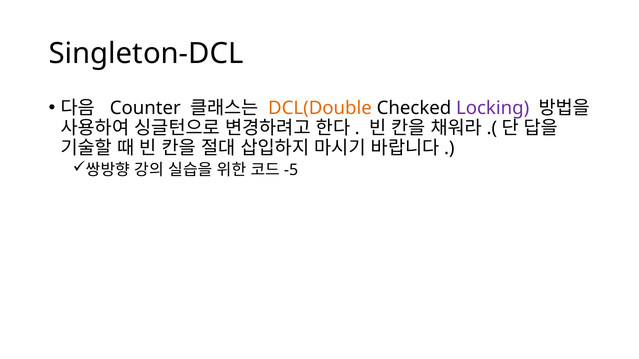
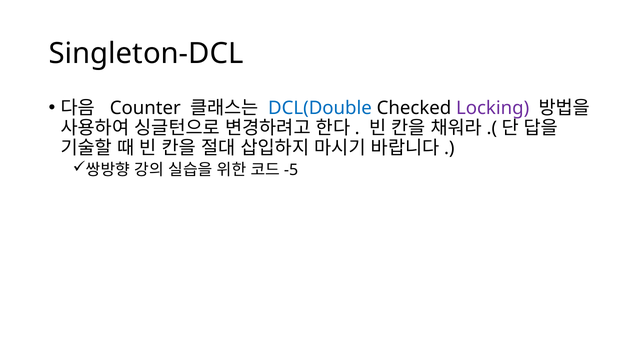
DCL(Double colour: orange -> blue (320, 108)
